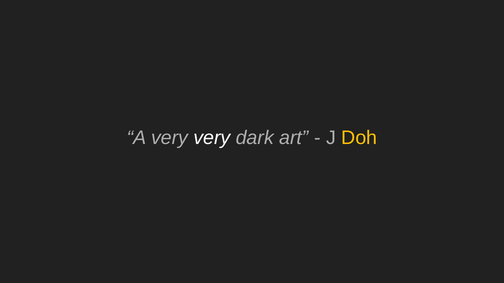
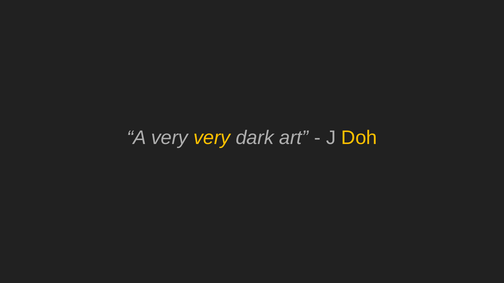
very colour: white -> yellow (212, 138)
